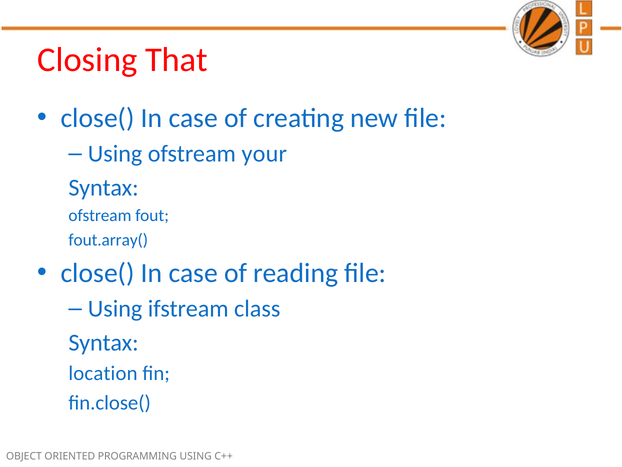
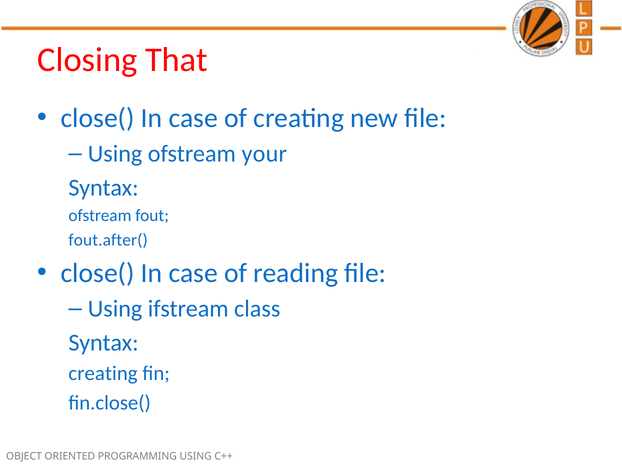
fout.array(: fout.array( -> fout.after( (108, 240)
location: location -> creating (103, 373)
